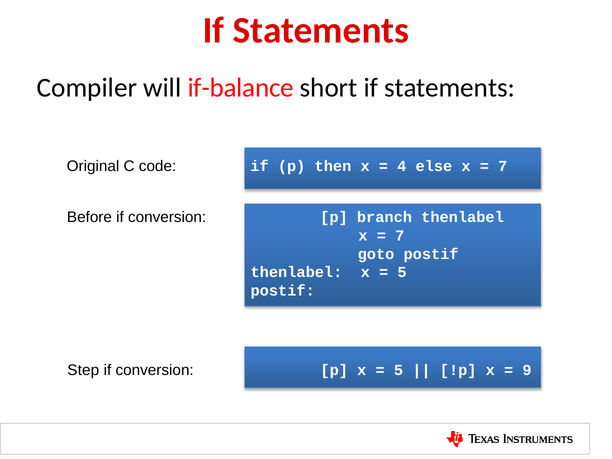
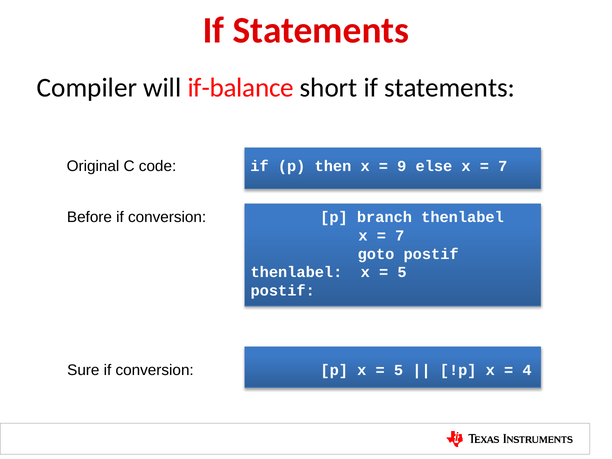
4: 4 -> 9 (402, 166)
Step: Step -> Sure (83, 370)
9: 9 -> 4 (527, 370)
